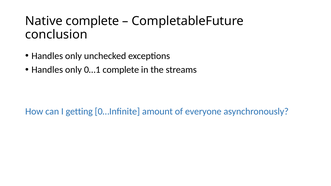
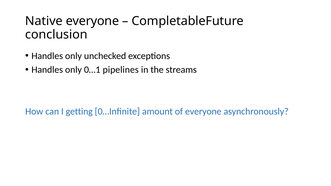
Native complete: complete -> everyone (92, 21)
0…1 complete: complete -> pipelines (121, 70)
